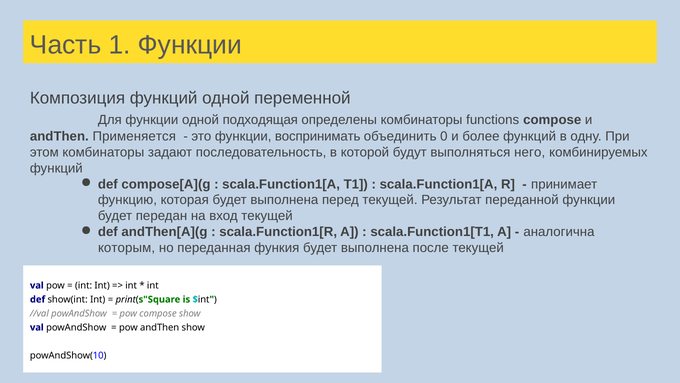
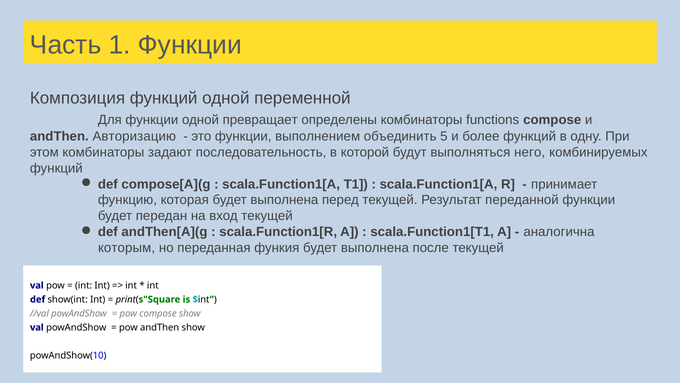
подходящая: подходящая -> превращает (260, 120)
Применяется: Применяется -> Авторизацию (134, 136)
воспринимать: воспринимать -> выполнением (318, 136)
0: 0 -> 5 (444, 136)
